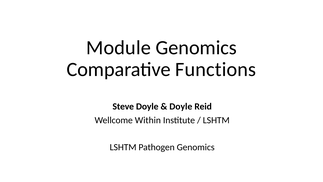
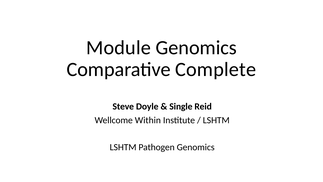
Functions: Functions -> Complete (216, 69)
Doyle: Doyle -> Single (181, 106)
